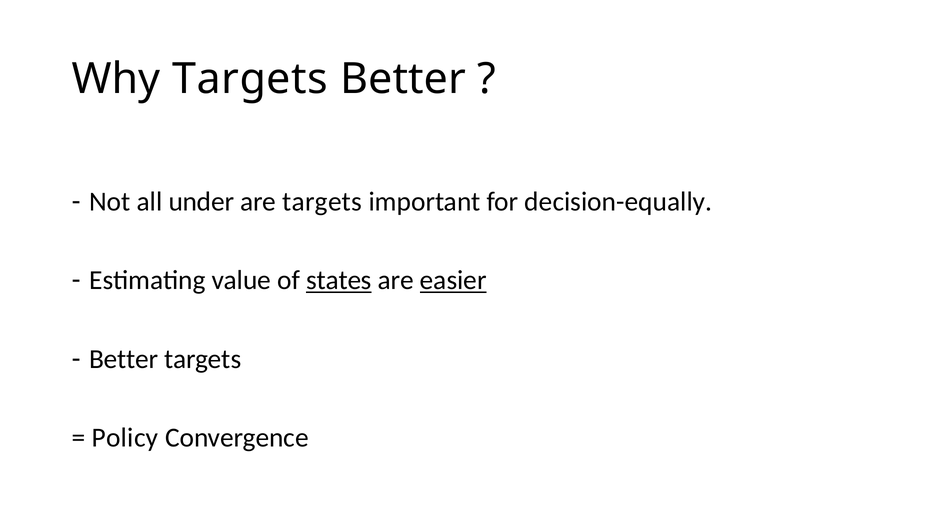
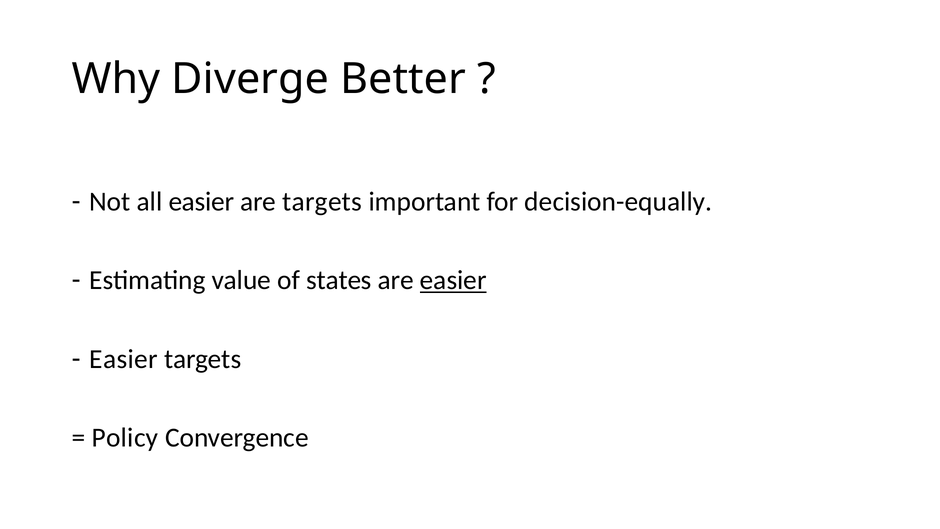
Why Targets: Targets -> Diverge (250, 79)
all under: under -> easier (201, 202)
states underline: present -> none (339, 280)
Better: Better -> Easier (124, 359)
